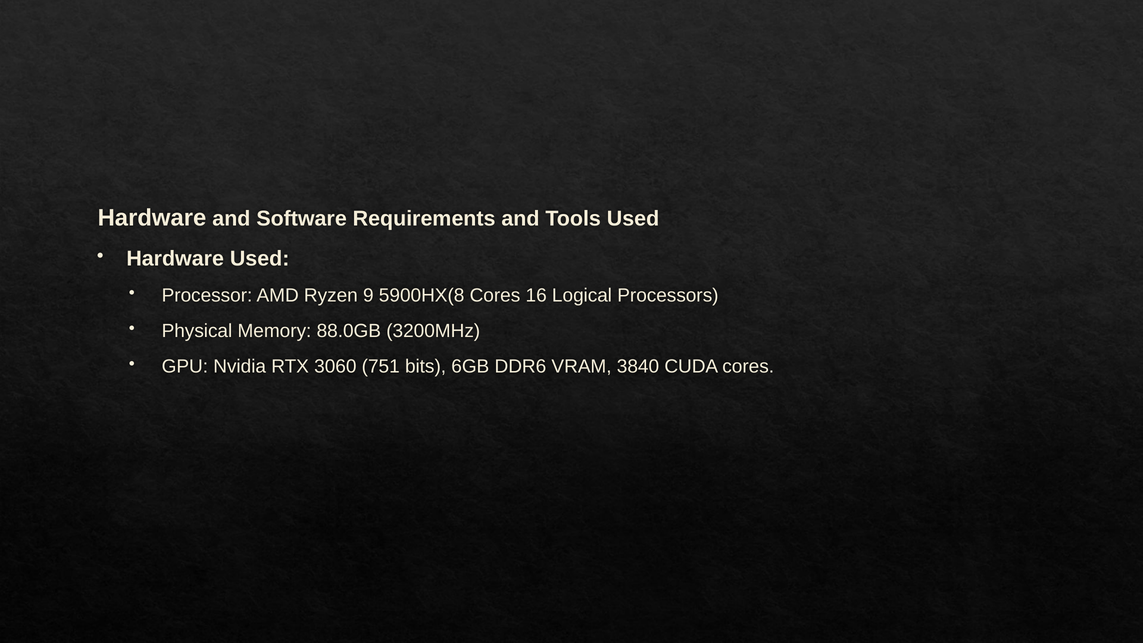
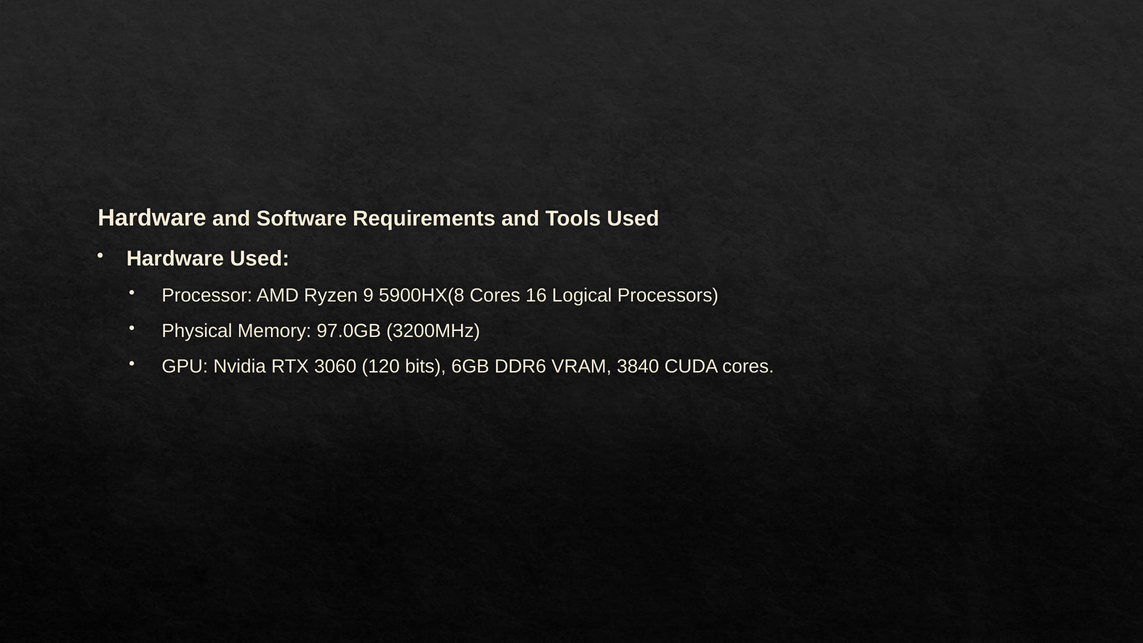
88.0GB: 88.0GB -> 97.0GB (349, 331)
751: 751 -> 120 (381, 366)
